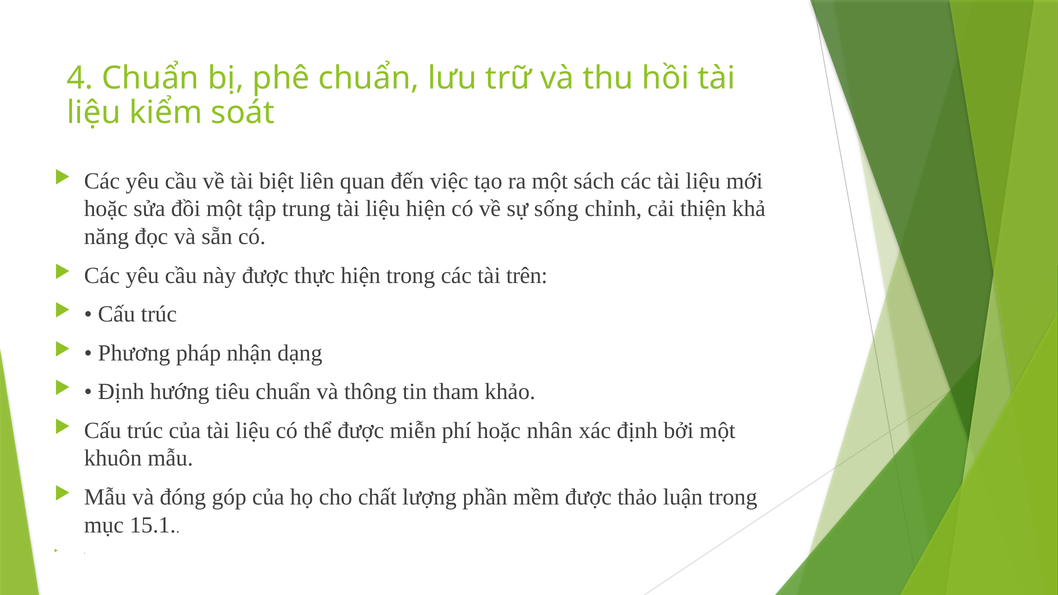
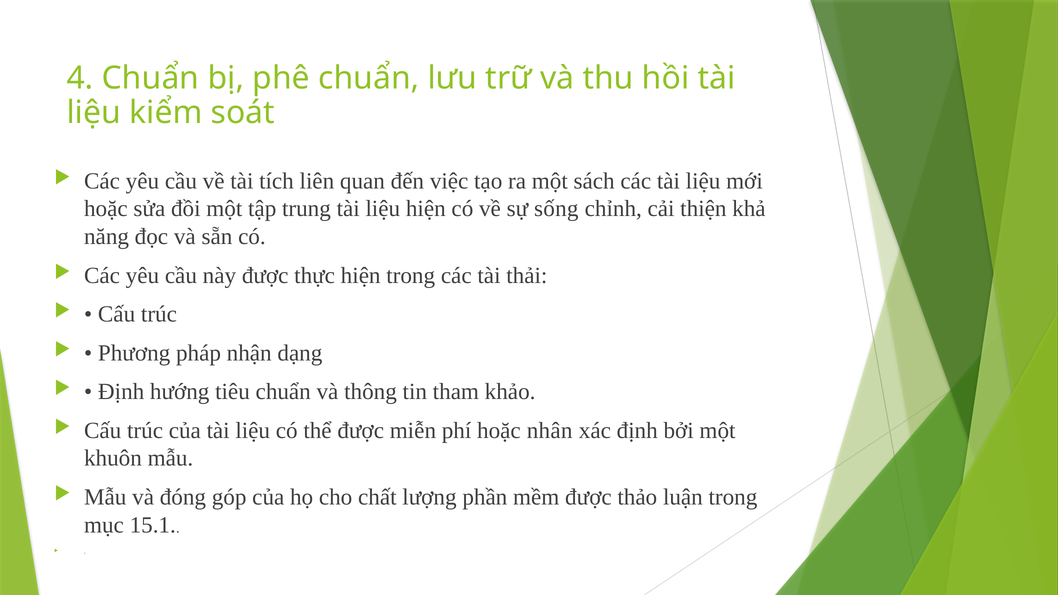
biệt: biệt -> tích (276, 181)
trên: trên -> thải (527, 275)
